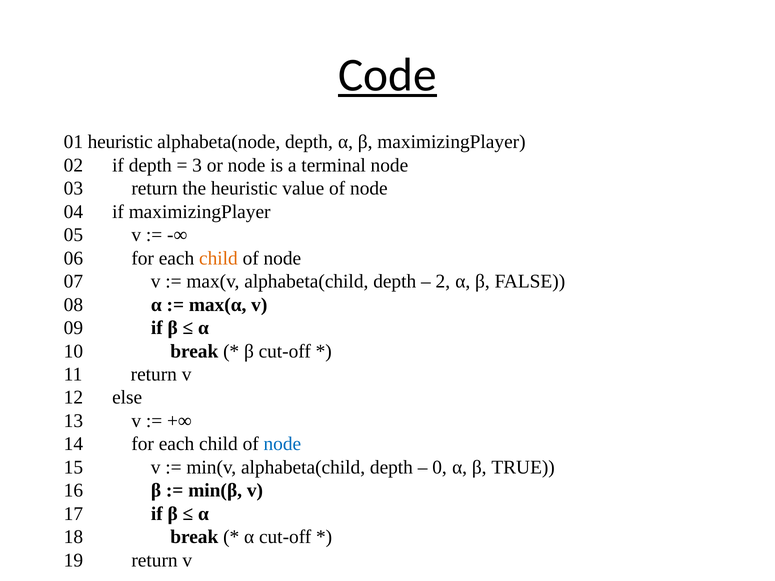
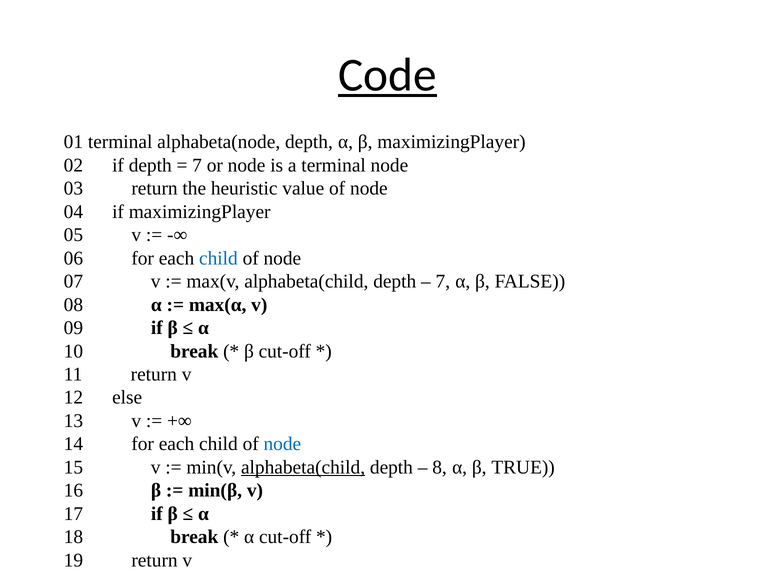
01 heuristic: heuristic -> terminal (120, 142)
3: 3 -> 7 (197, 165)
child colour: orange -> blue (218, 258)
2: 2 -> 7 (443, 282)
alphabeta(child underline: none -> present (303, 468)
0: 0 -> 8 (440, 468)
